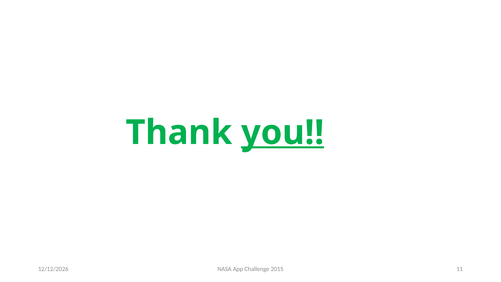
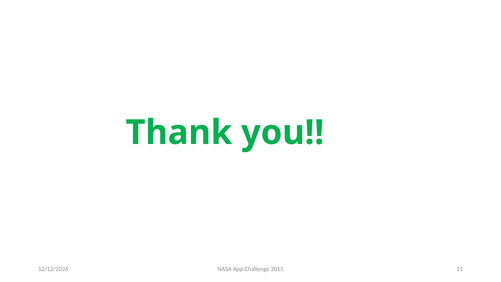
you underline: present -> none (283, 132)
